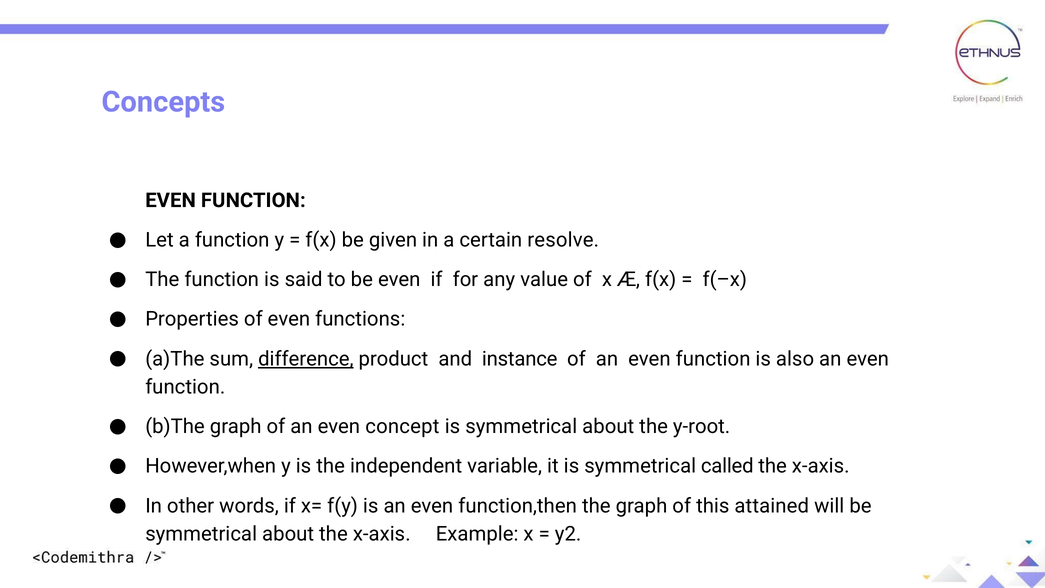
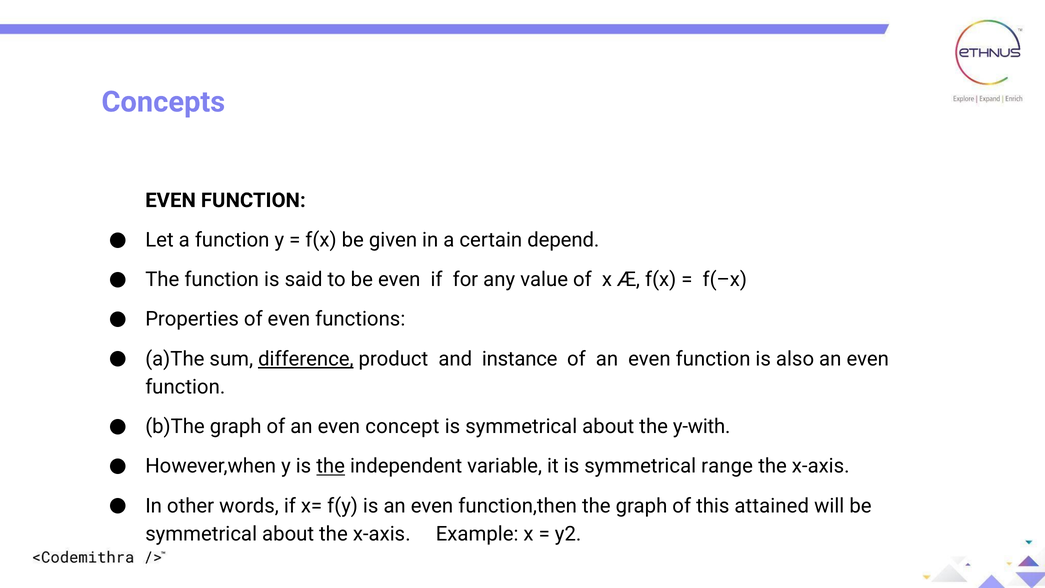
resolve: resolve -> depend (563, 240)
y-root: y-root -> y-with (702, 426)
the underline: none -> present (331, 466)
called: called -> range (727, 466)
